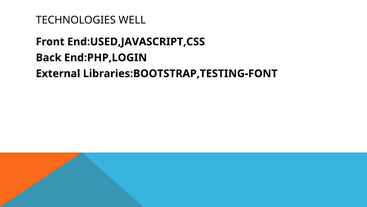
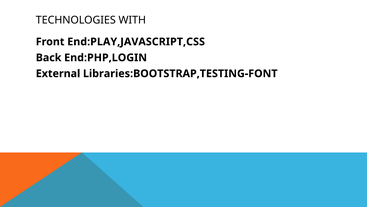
WELL: WELL -> WITH (132, 20)
End:USED,JAVASCRIPT,CSS: End:USED,JAVASCRIPT,CSS -> End:PLAY,JAVASCRIPT,CSS (136, 42)
